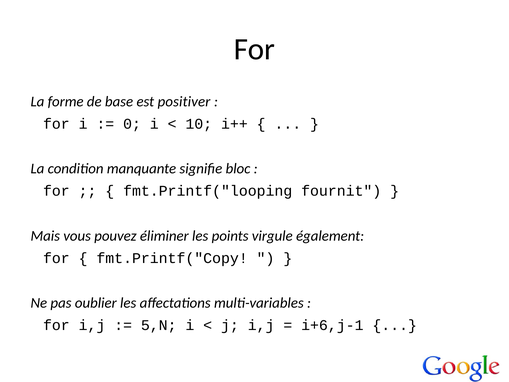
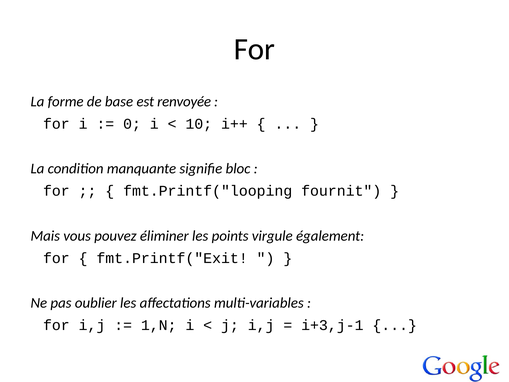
positiver: positiver -> renvoyée (184, 102)
fmt.Printf("Copy: fmt.Printf("Copy -> fmt.Printf("Exit (172, 258)
5,N: 5,N -> 1,N (159, 325)
i+6,j-1: i+6,j-1 -> i+3,j-1 (332, 325)
